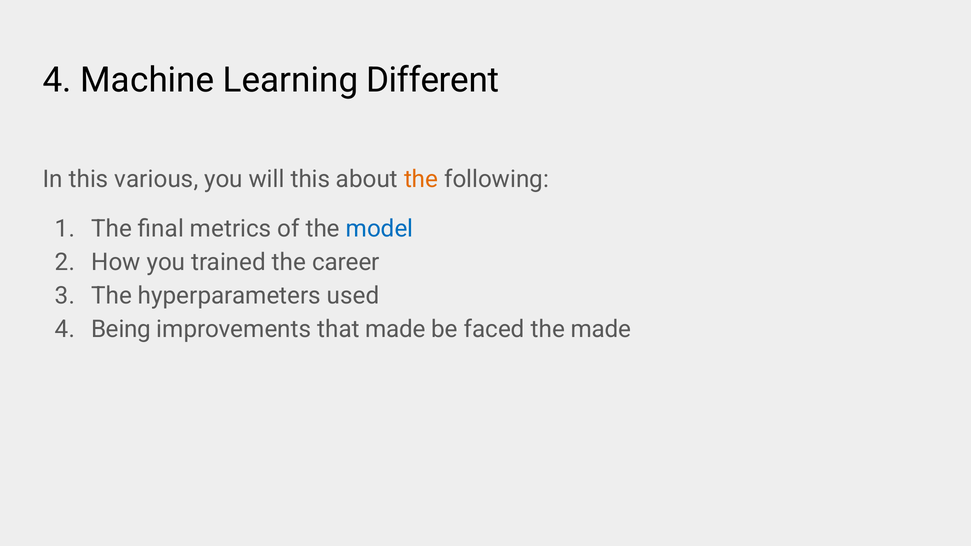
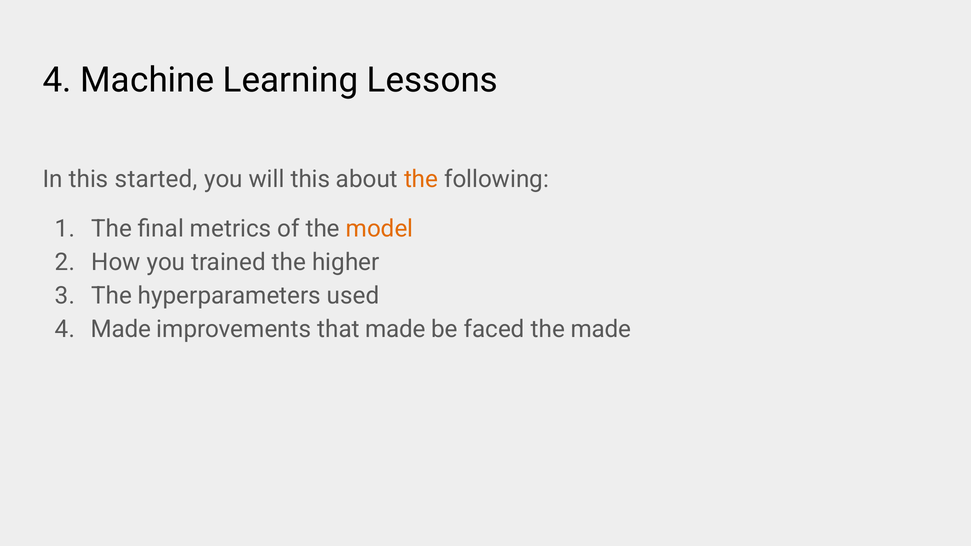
Different: Different -> Lessons (432, 80)
various: various -> started (156, 179)
model colour: blue -> orange (380, 229)
career: career -> higher (346, 262)
4 Being: Being -> Made (121, 329)
